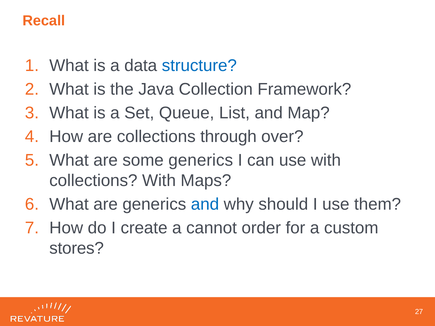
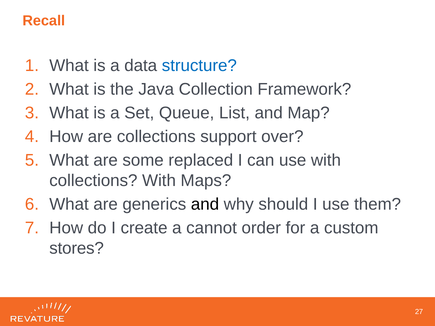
through: through -> support (228, 137)
some generics: generics -> replaced (201, 161)
and colour: blue -> black (205, 205)
